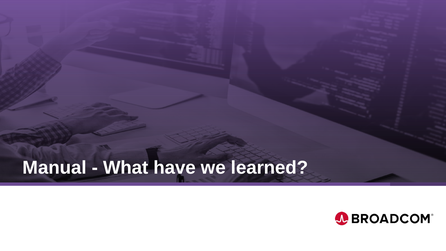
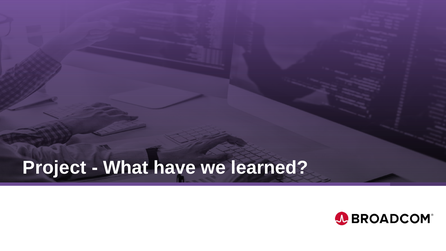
Manual: Manual -> Project (55, 168)
